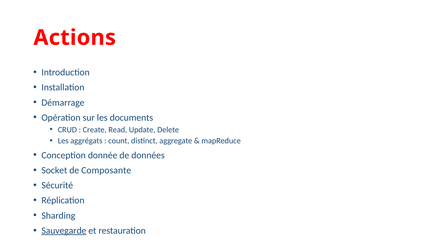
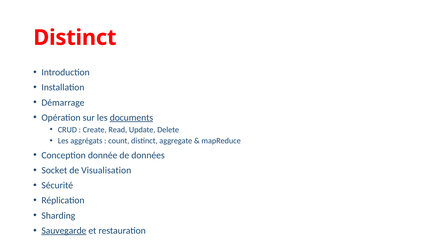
Actions: Actions -> Distinct (75, 38)
documents underline: none -> present (131, 118)
Composante: Composante -> Visualisation (106, 170)
